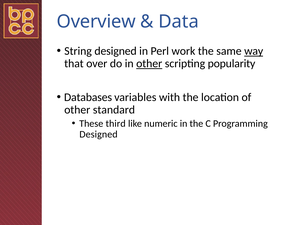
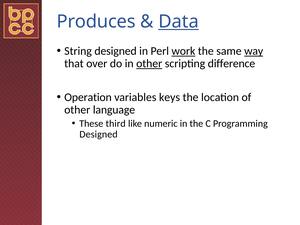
Overview: Overview -> Produces (96, 22)
Data underline: none -> present (179, 22)
work underline: none -> present (183, 51)
popularity: popularity -> difference (232, 64)
Databases: Databases -> Operation (88, 97)
with: with -> keys (170, 97)
standard: standard -> language (114, 110)
